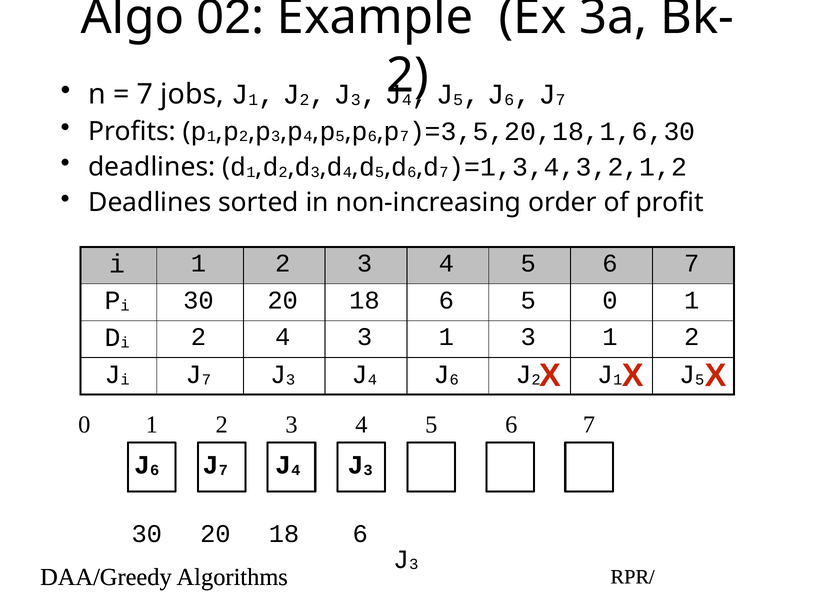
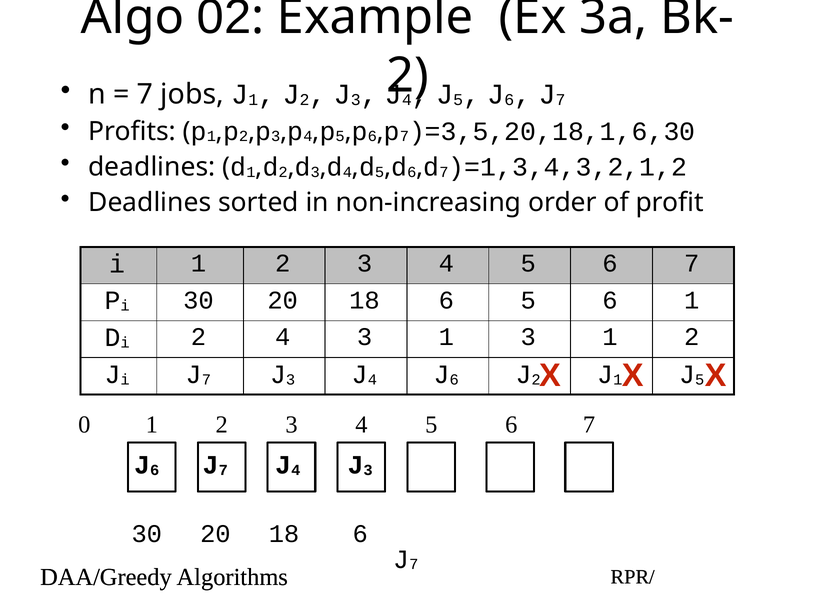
6 5 0: 0 -> 6 (610, 300)
3: 3 -> 7 (414, 565)
